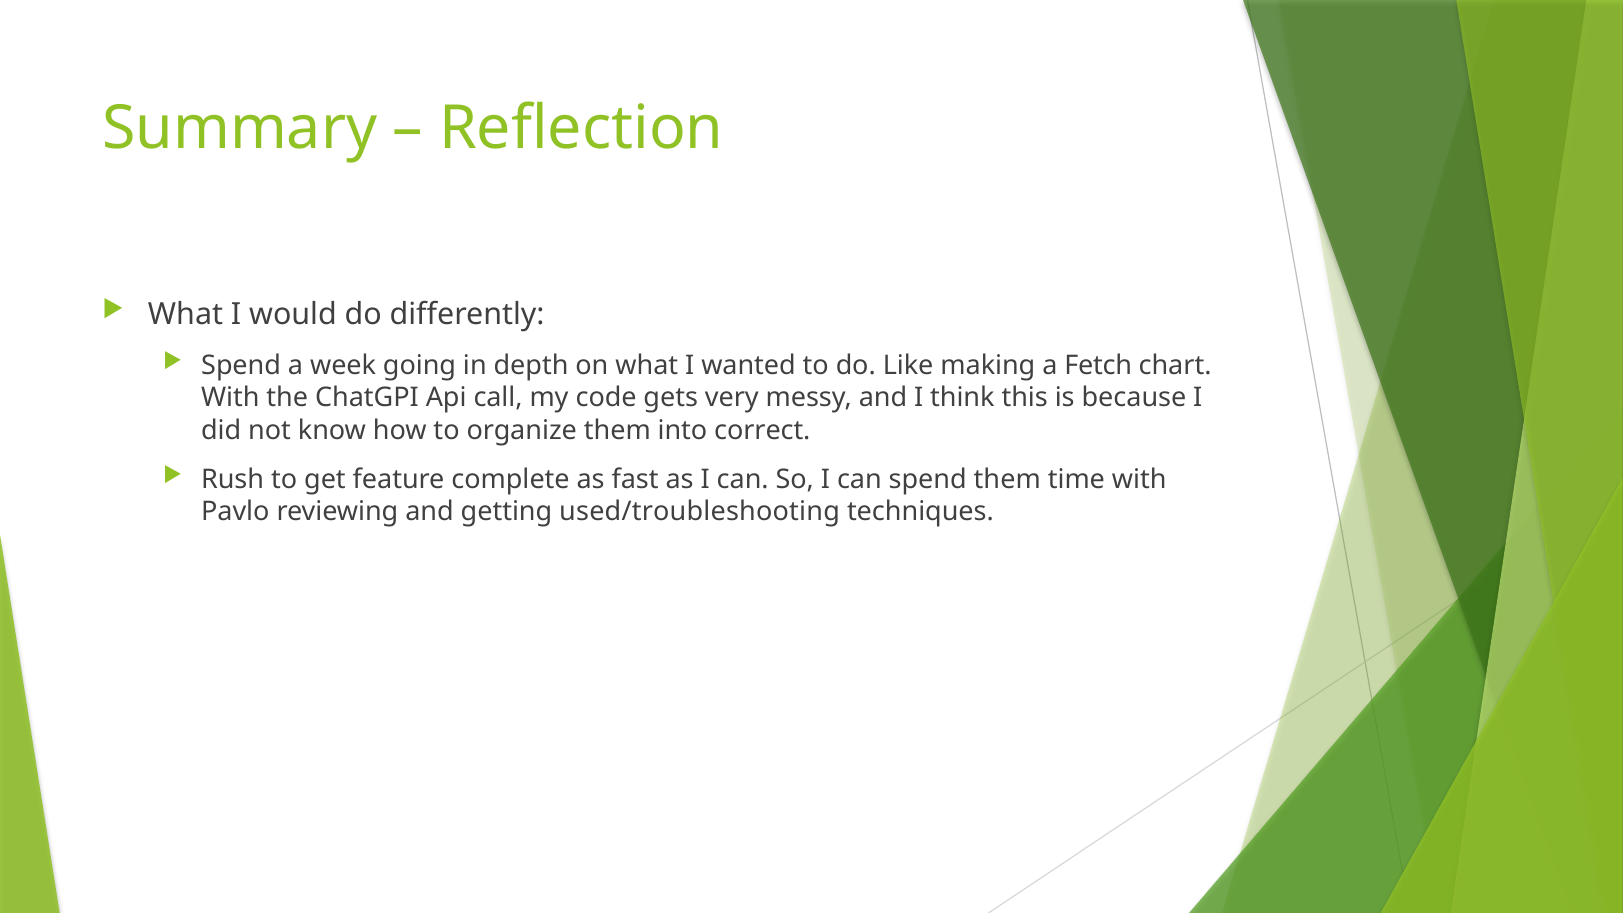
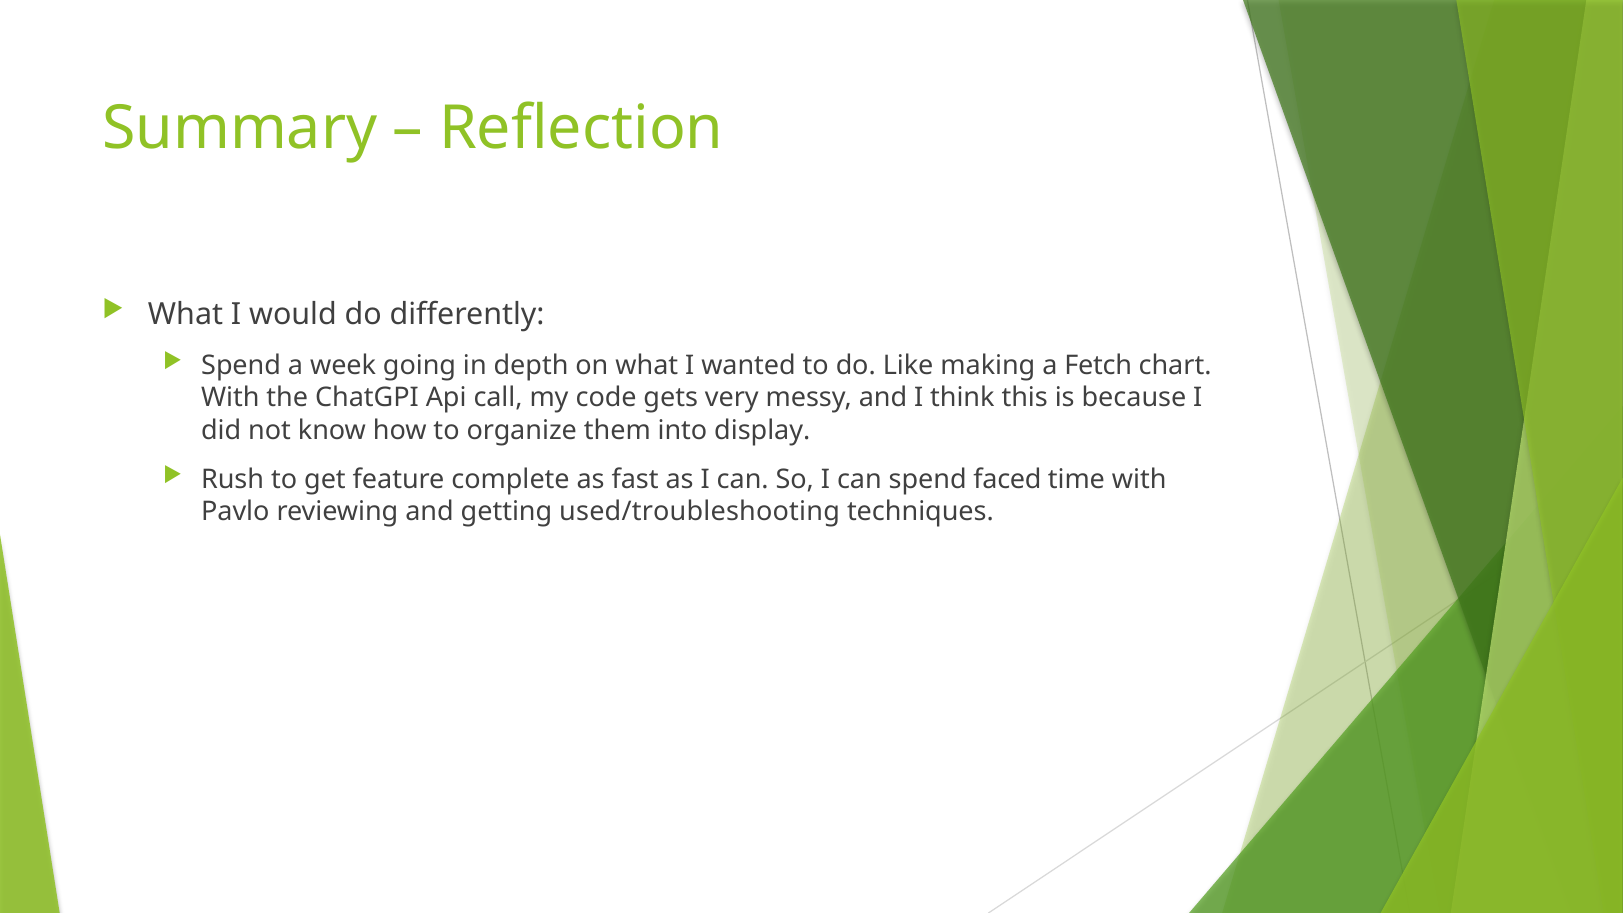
correct: correct -> display (762, 430)
spend them: them -> faced (1007, 480)
